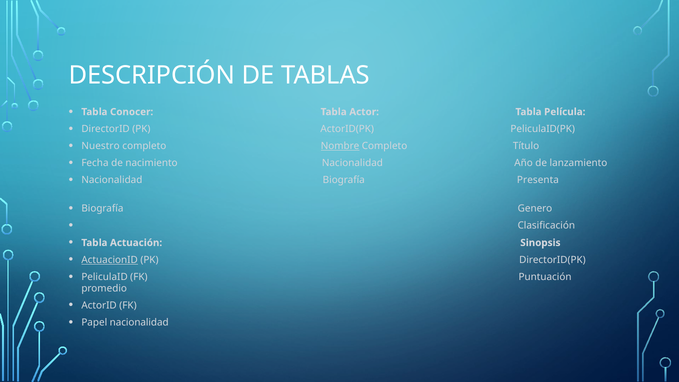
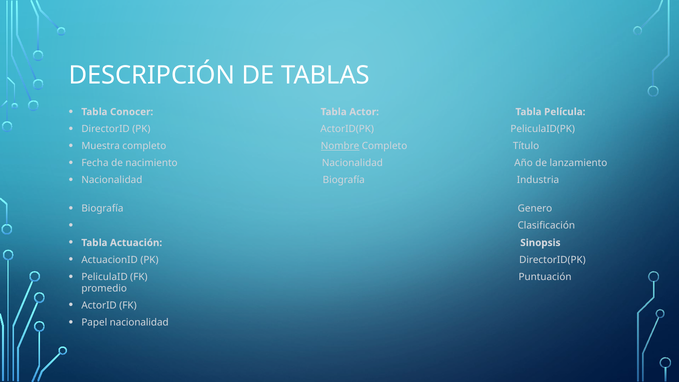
Nuestro: Nuestro -> Muestra (101, 146)
Presenta: Presenta -> Industria (538, 180)
ActuacionID underline: present -> none (110, 260)
